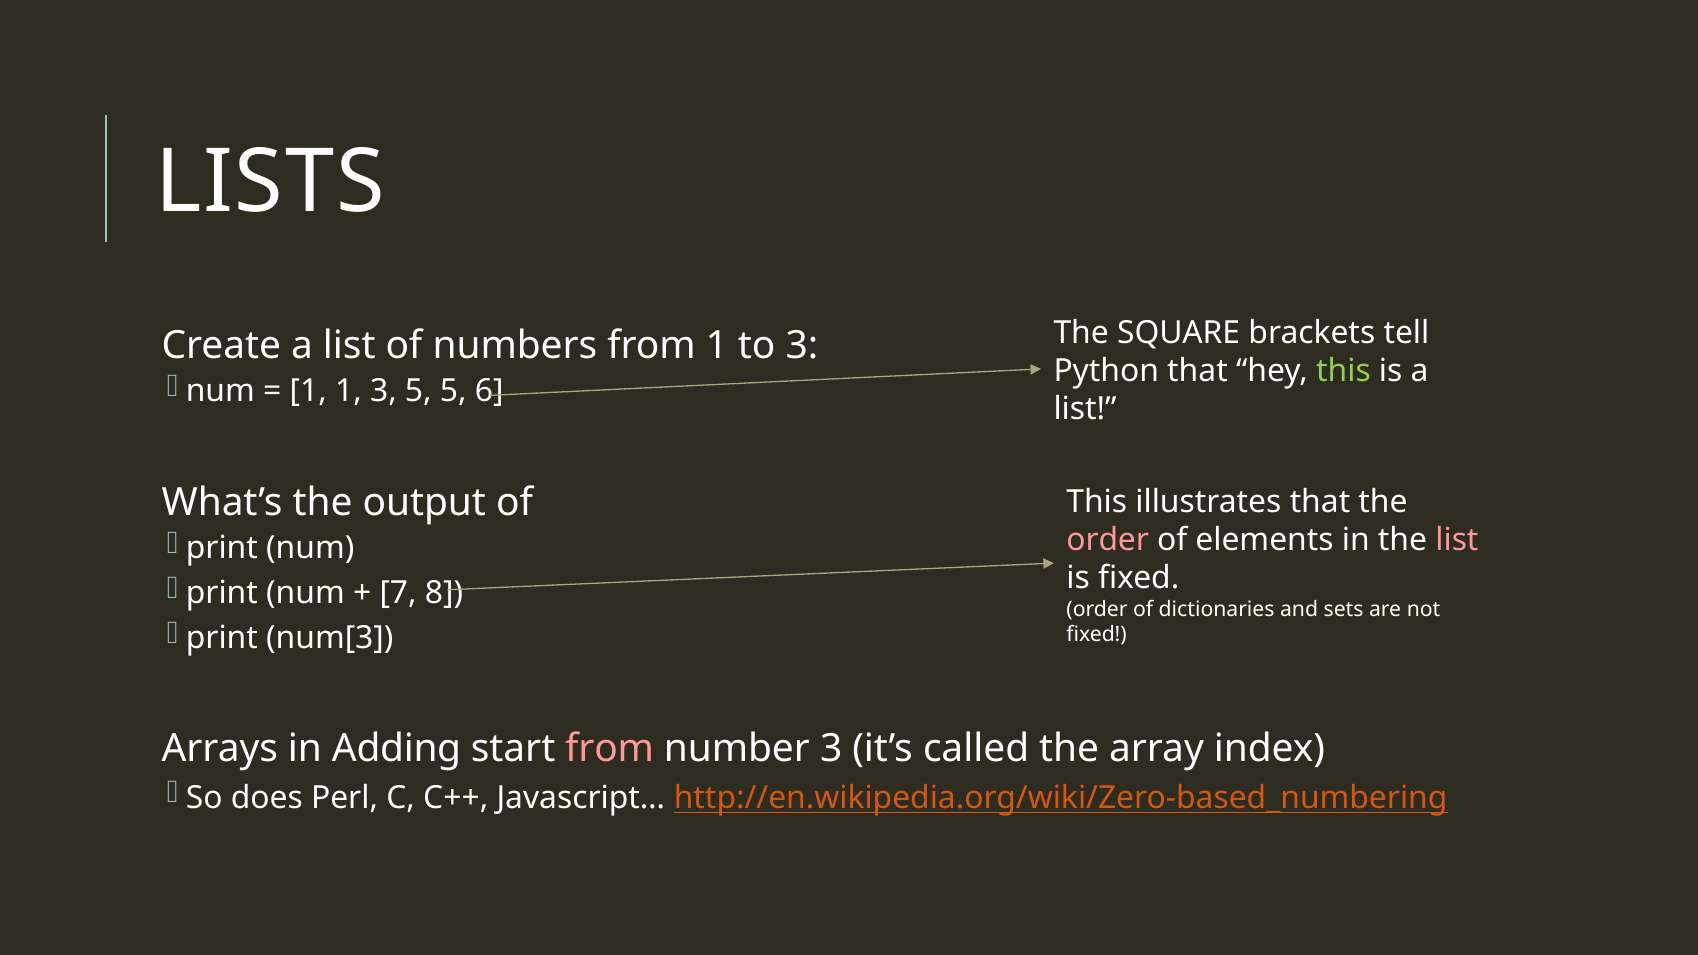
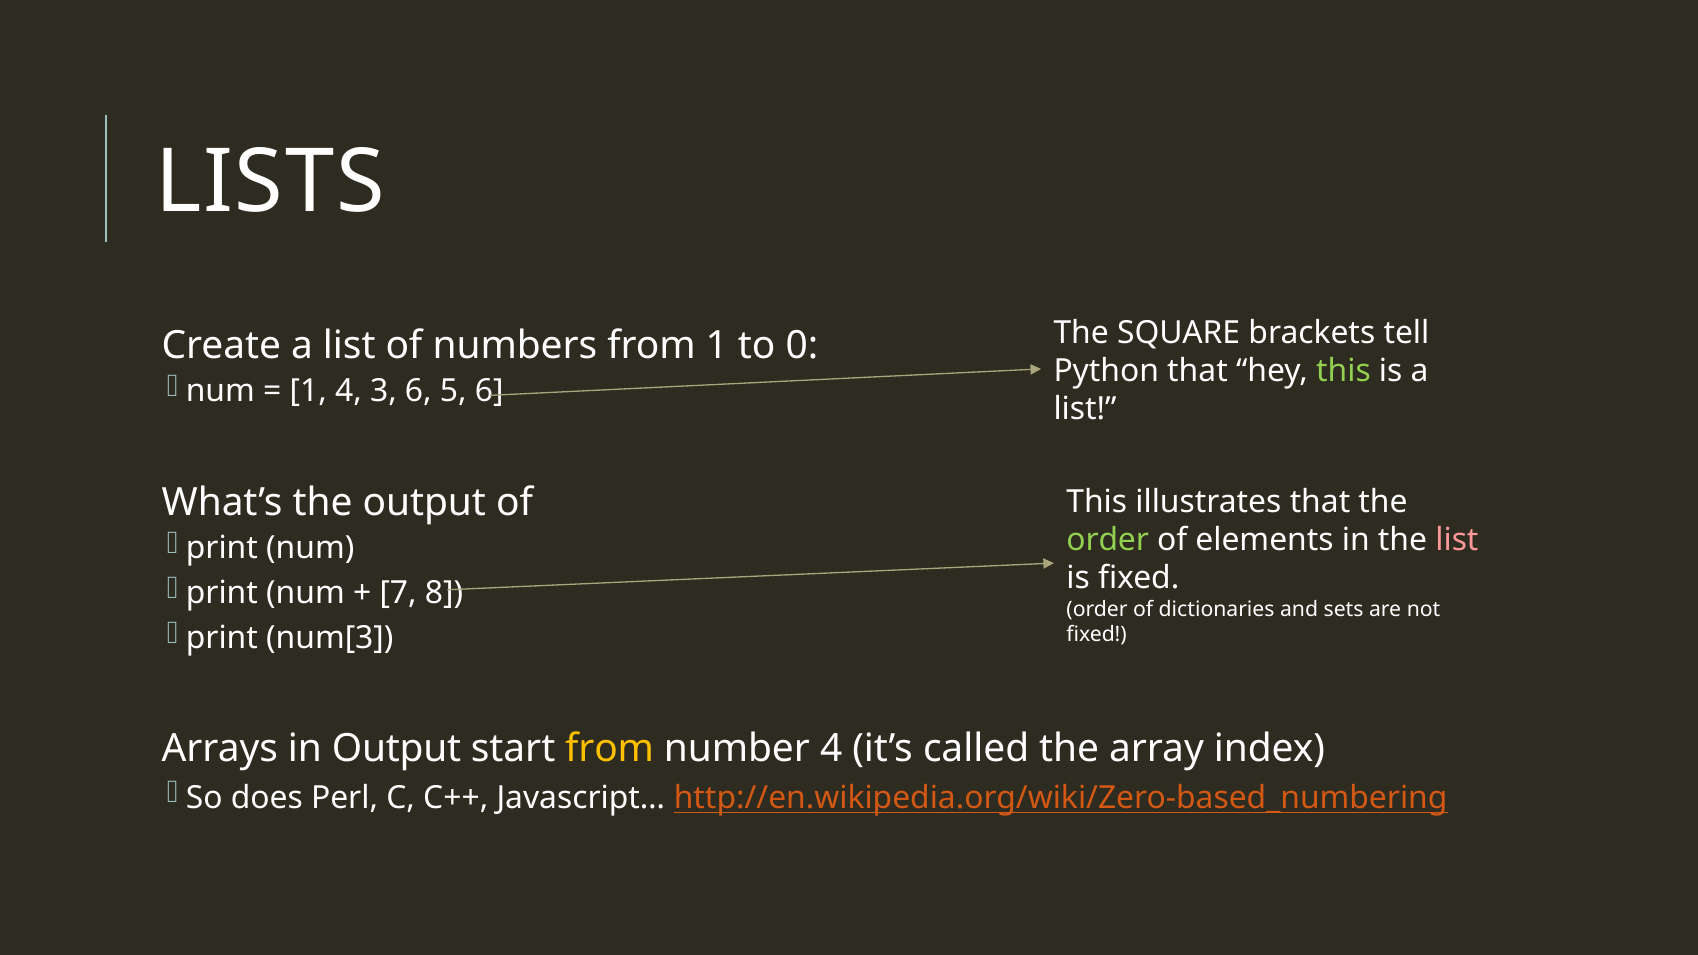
to 3: 3 -> 0 (802, 345)
1 1: 1 -> 4 (348, 391)
3 5: 5 -> 6 (418, 391)
order colour: pink -> light green (1108, 540)
in Adding: Adding -> Output (397, 749)
from colour: pink -> yellow (610, 749)
number 3: 3 -> 4 (831, 749)
